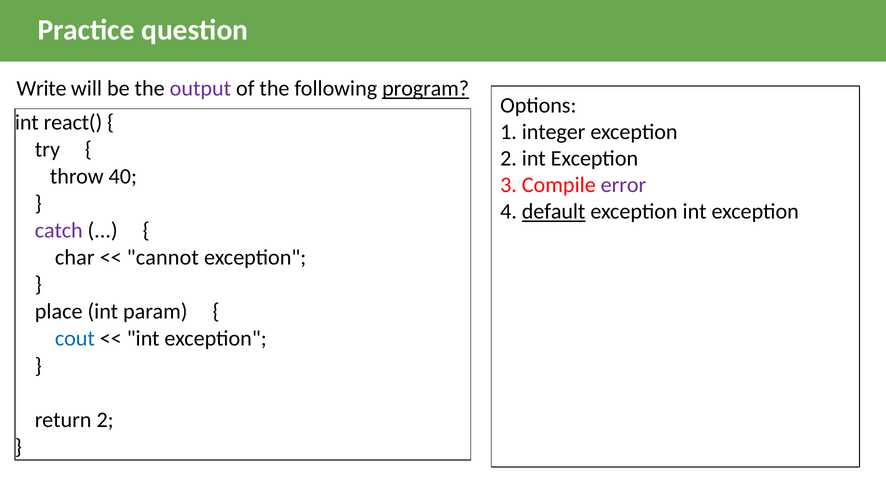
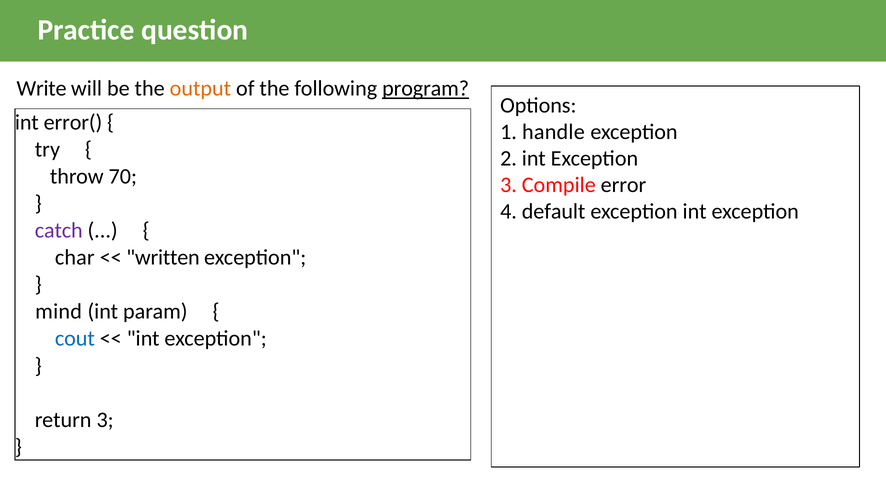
output colour: purple -> orange (200, 89)
react(: react( -> error( (73, 123)
integer: integer -> handle (553, 132)
40: 40 -> 70 (123, 177)
error colour: purple -> black (623, 185)
default underline: present -> none (554, 212)
cannot: cannot -> written (163, 258)
place: place -> mind (59, 312)
return 2: 2 -> 3 (105, 420)
